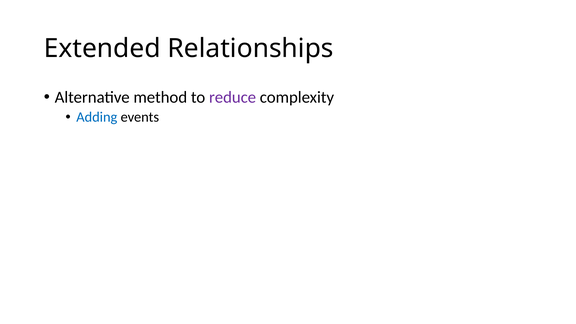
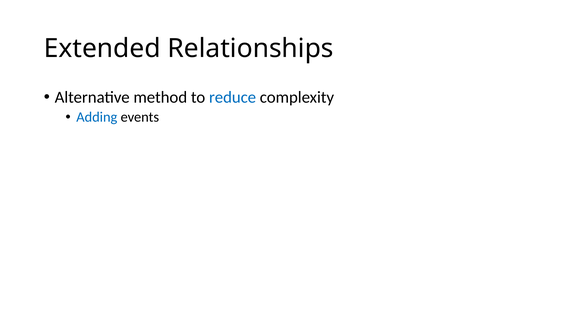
reduce colour: purple -> blue (233, 97)
